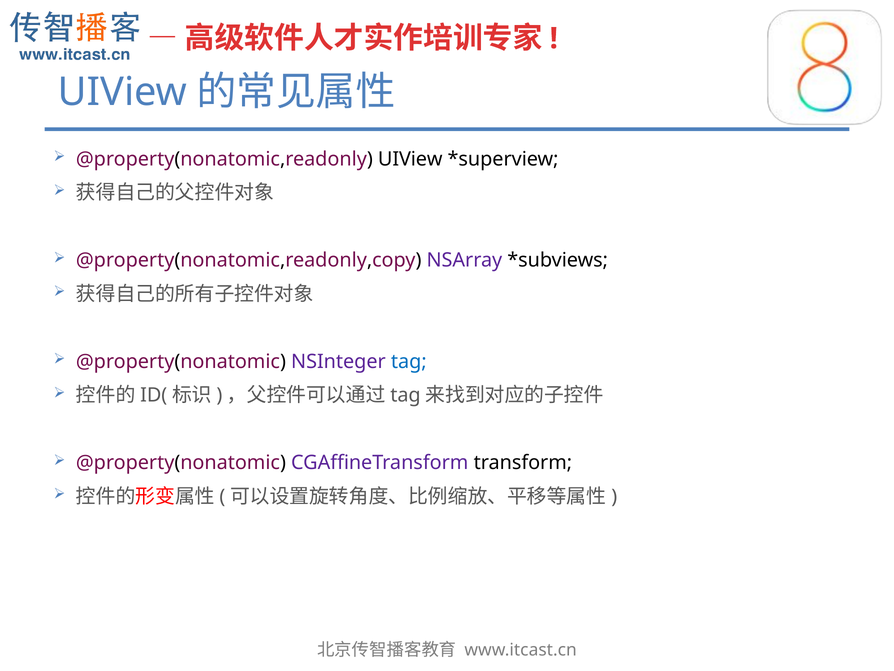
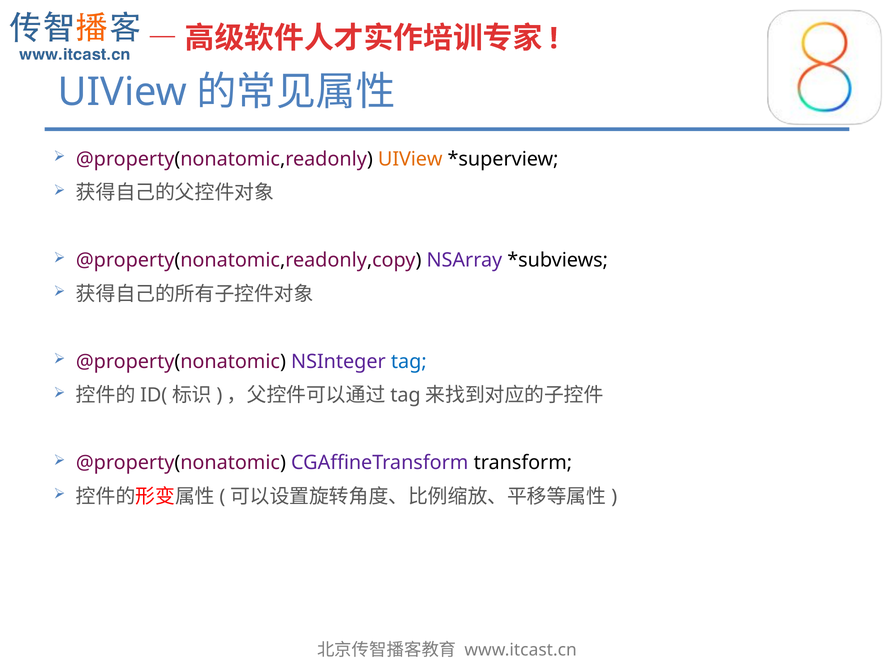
UIView colour: black -> orange (410, 159)
